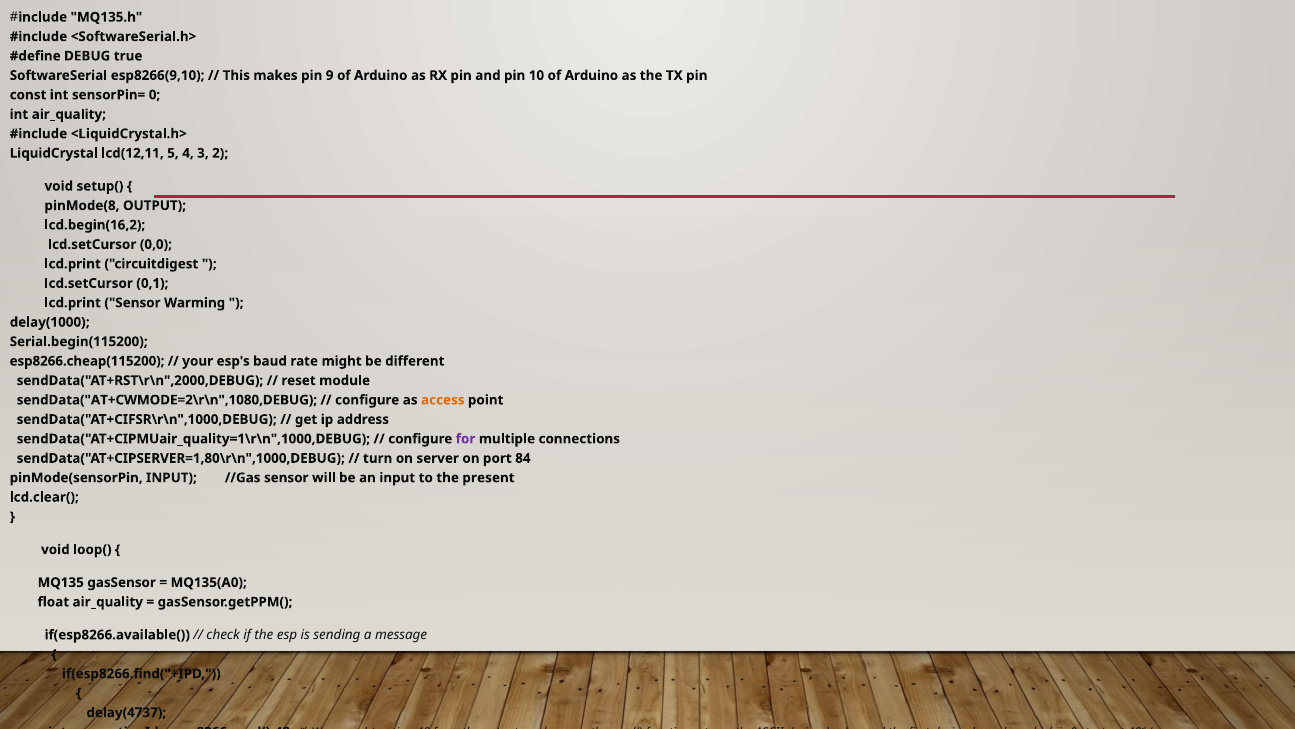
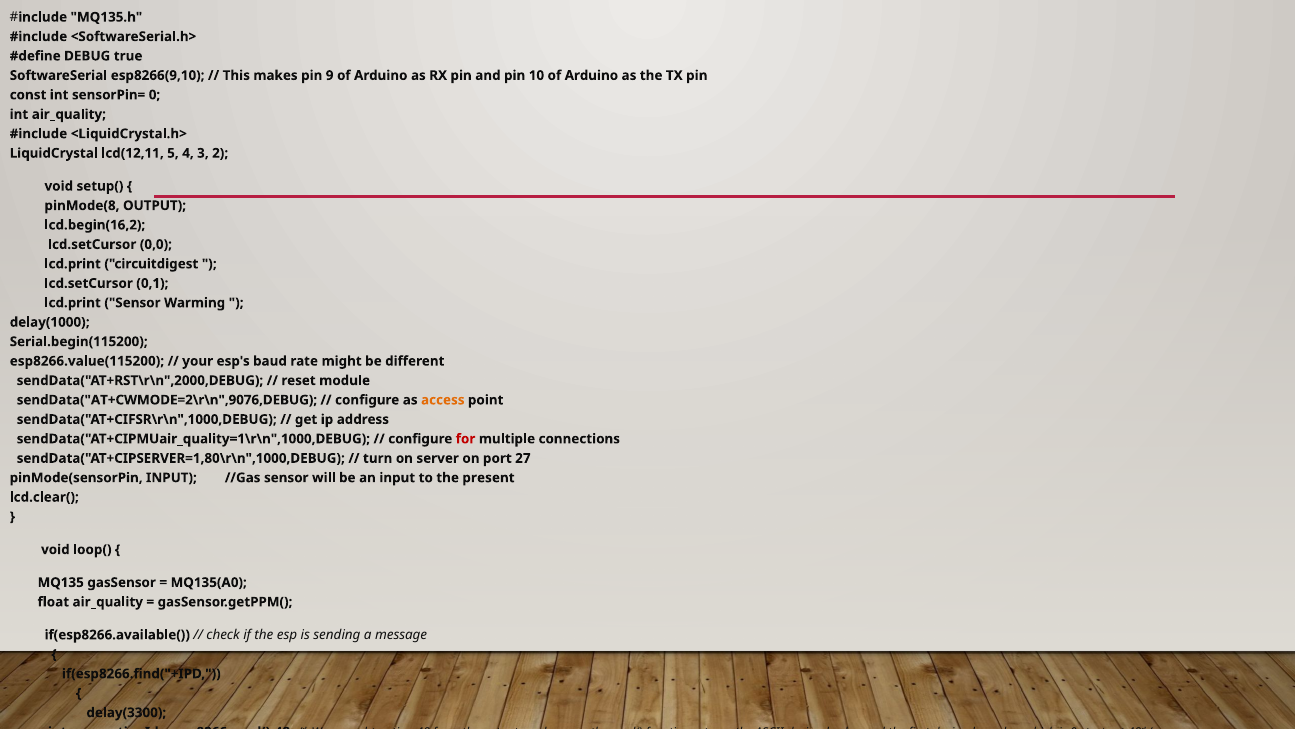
esp8266.cheap(115200: esp8266.cheap(115200 -> esp8266.value(115200 (87, 361)
sendData("AT+CWMODE=2\r\n",1080,DEBUG: sendData("AT+CWMODE=2\r\n",1080,DEBUG -> sendData("AT+CWMODE=2\r\n",9076,DEBUG (167, 400)
for colour: purple -> red (466, 439)
84: 84 -> 27 (523, 458)
delay(4737: delay(4737 -> delay(3300 (126, 712)
